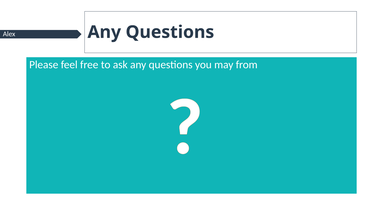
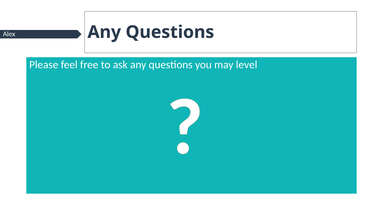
from: from -> level (247, 65)
